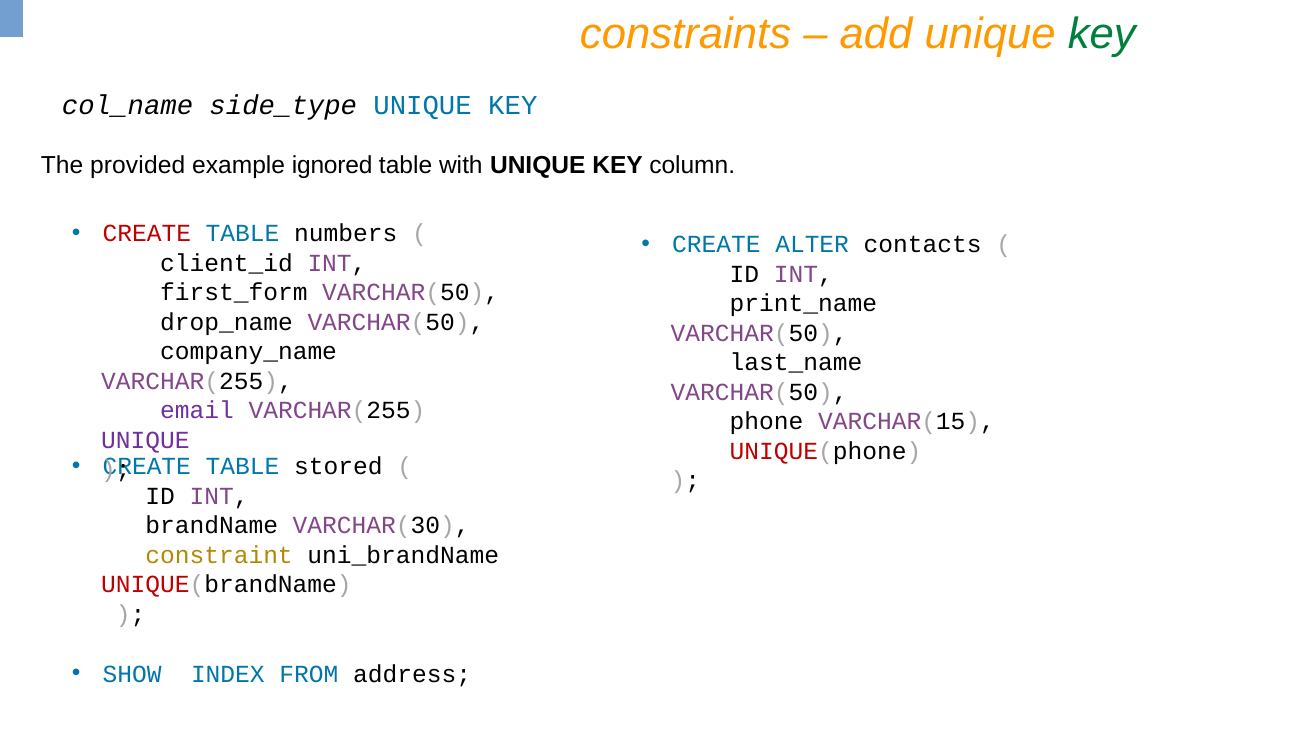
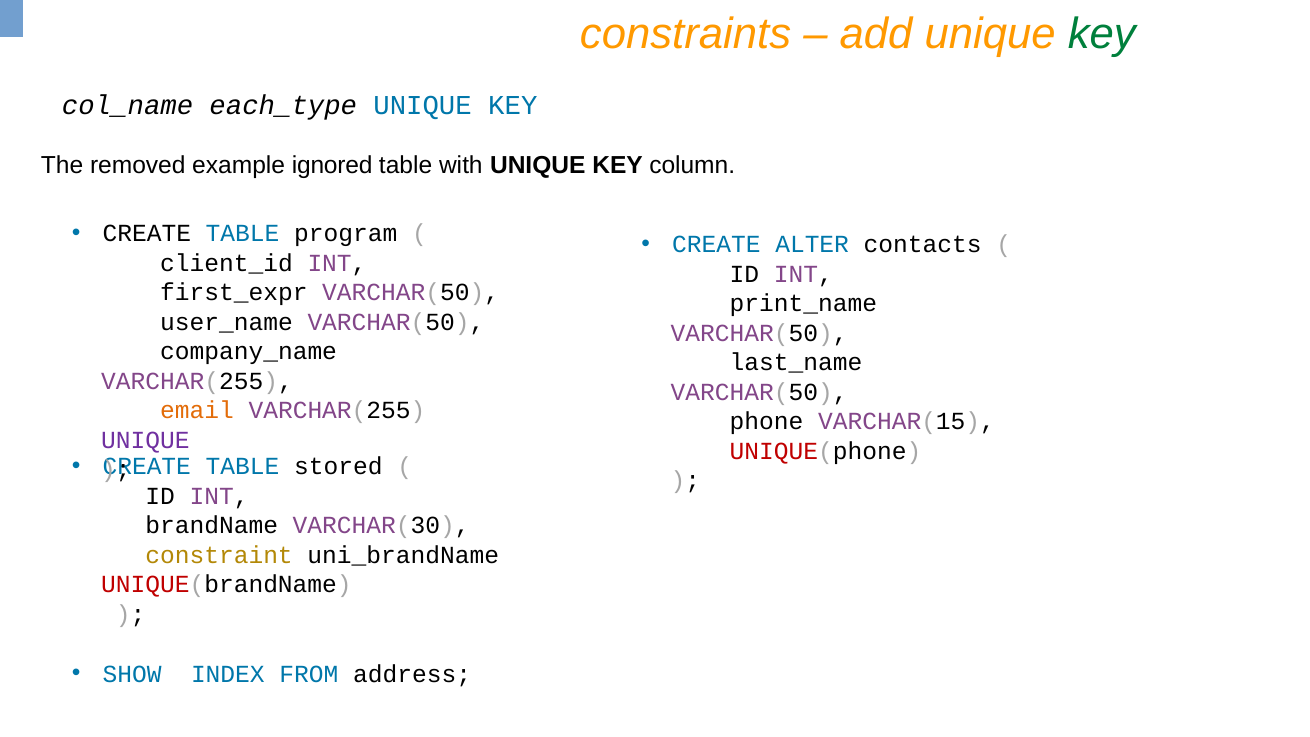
side_type: side_type -> each_type (283, 105)
provided: provided -> removed (138, 165)
CREATE colour: red -> black (147, 234)
numbers: numbers -> program (346, 234)
first_form: first_form -> first_expr (234, 292)
drop_name: drop_name -> user_name (226, 322)
email colour: purple -> orange (197, 410)
